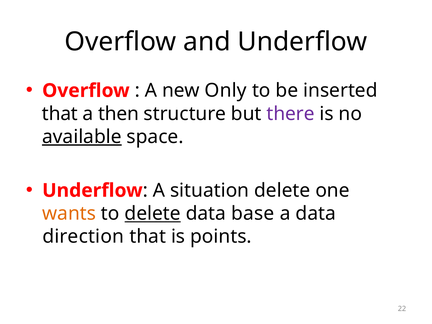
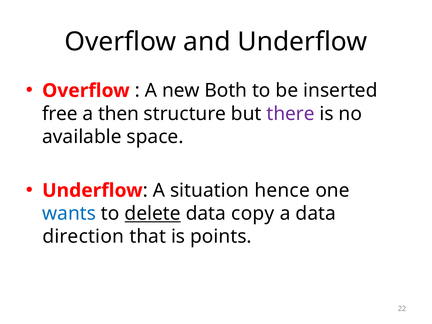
Only: Only -> Both (226, 91)
that: that -> free (60, 114)
available underline: present -> none (82, 137)
situation delete: delete -> hence (282, 190)
wants colour: orange -> blue (69, 214)
base: base -> copy (253, 214)
